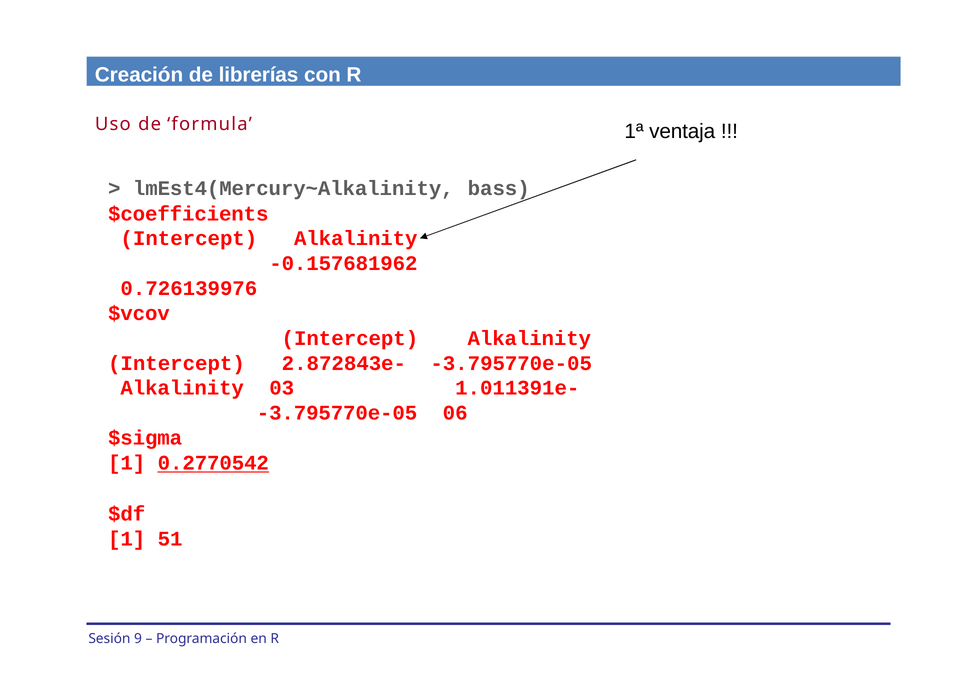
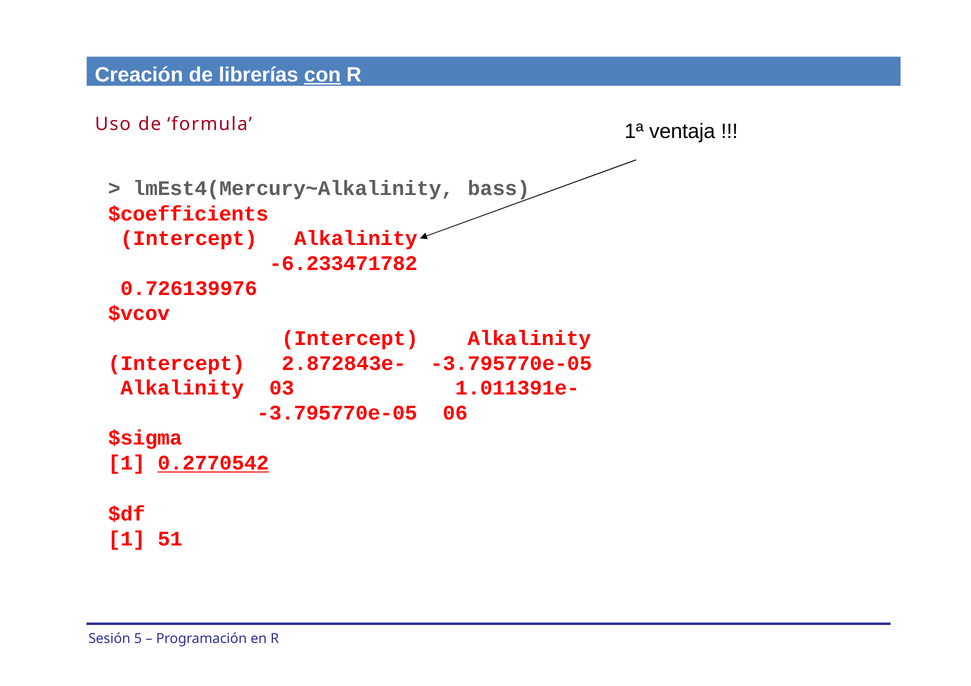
con underline: none -> present (322, 75)
-0.157681962: -0.157681962 -> -6.233471782 (343, 264)
9: 9 -> 5 (138, 639)
